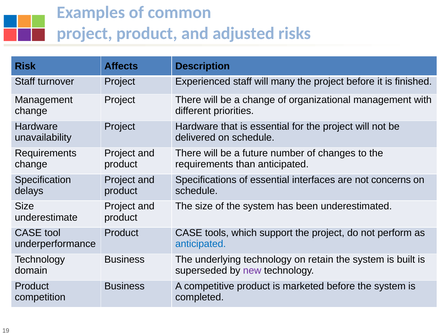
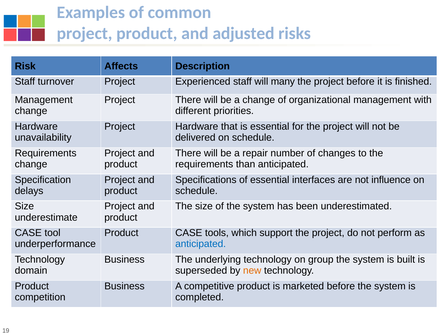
future: future -> repair (255, 153)
concerns: concerns -> influence (391, 180)
retain: retain -> group (321, 260)
new colour: purple -> orange (252, 271)
